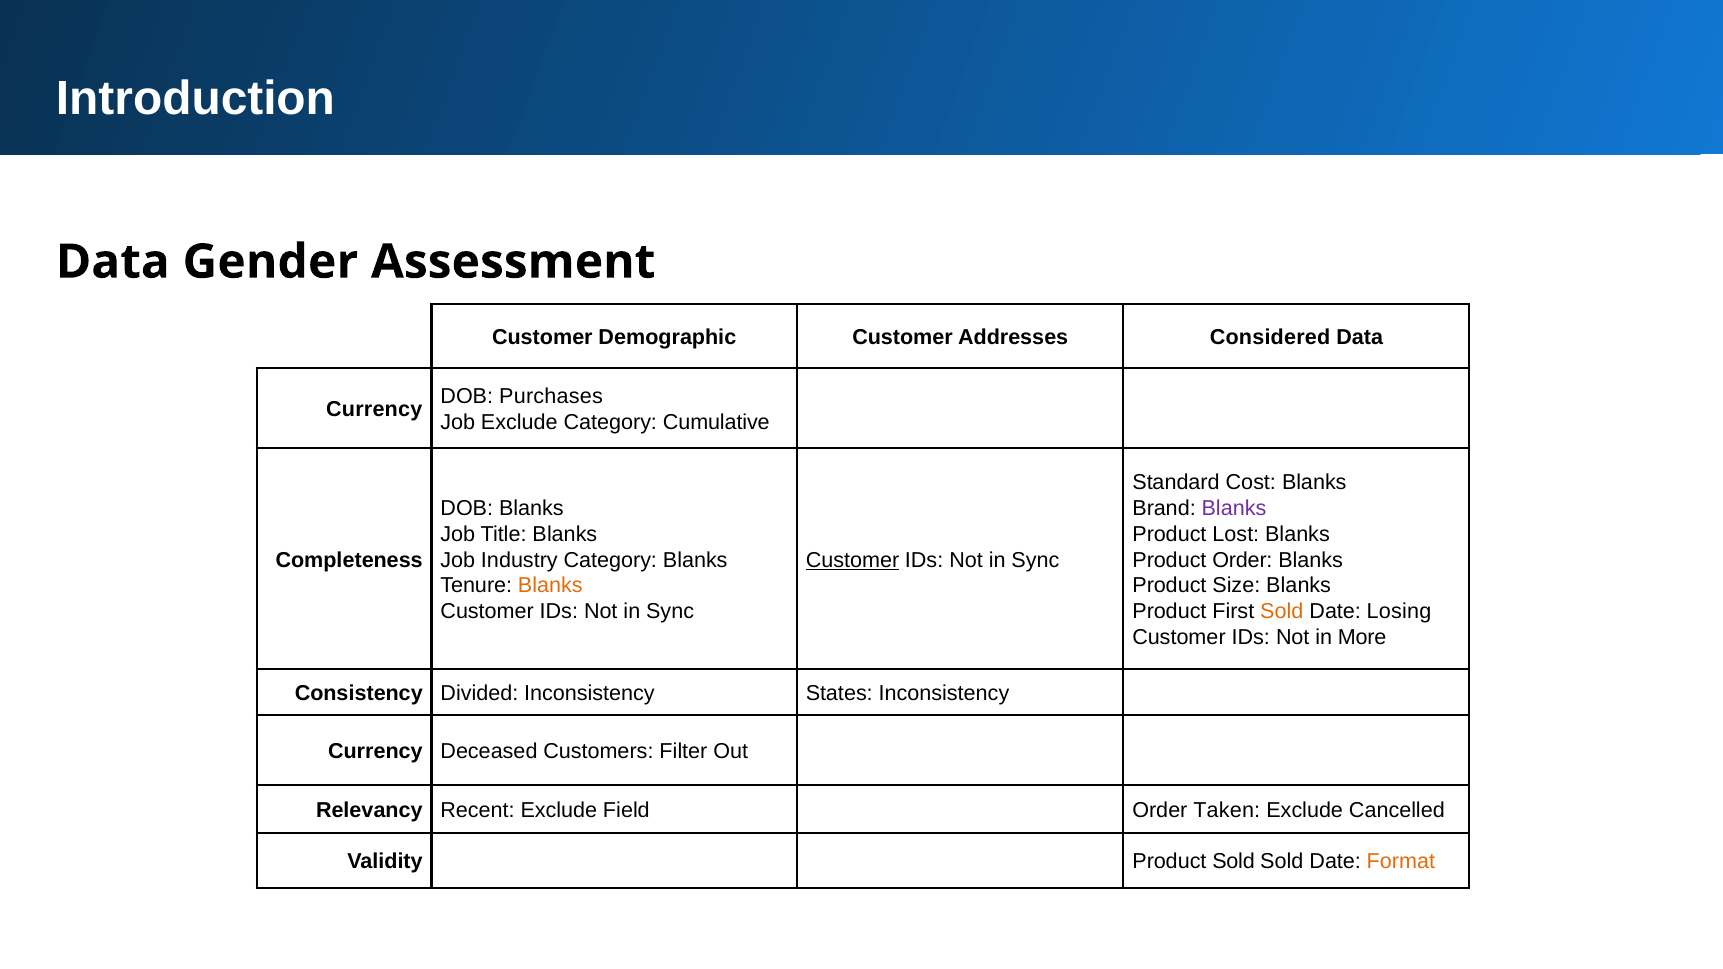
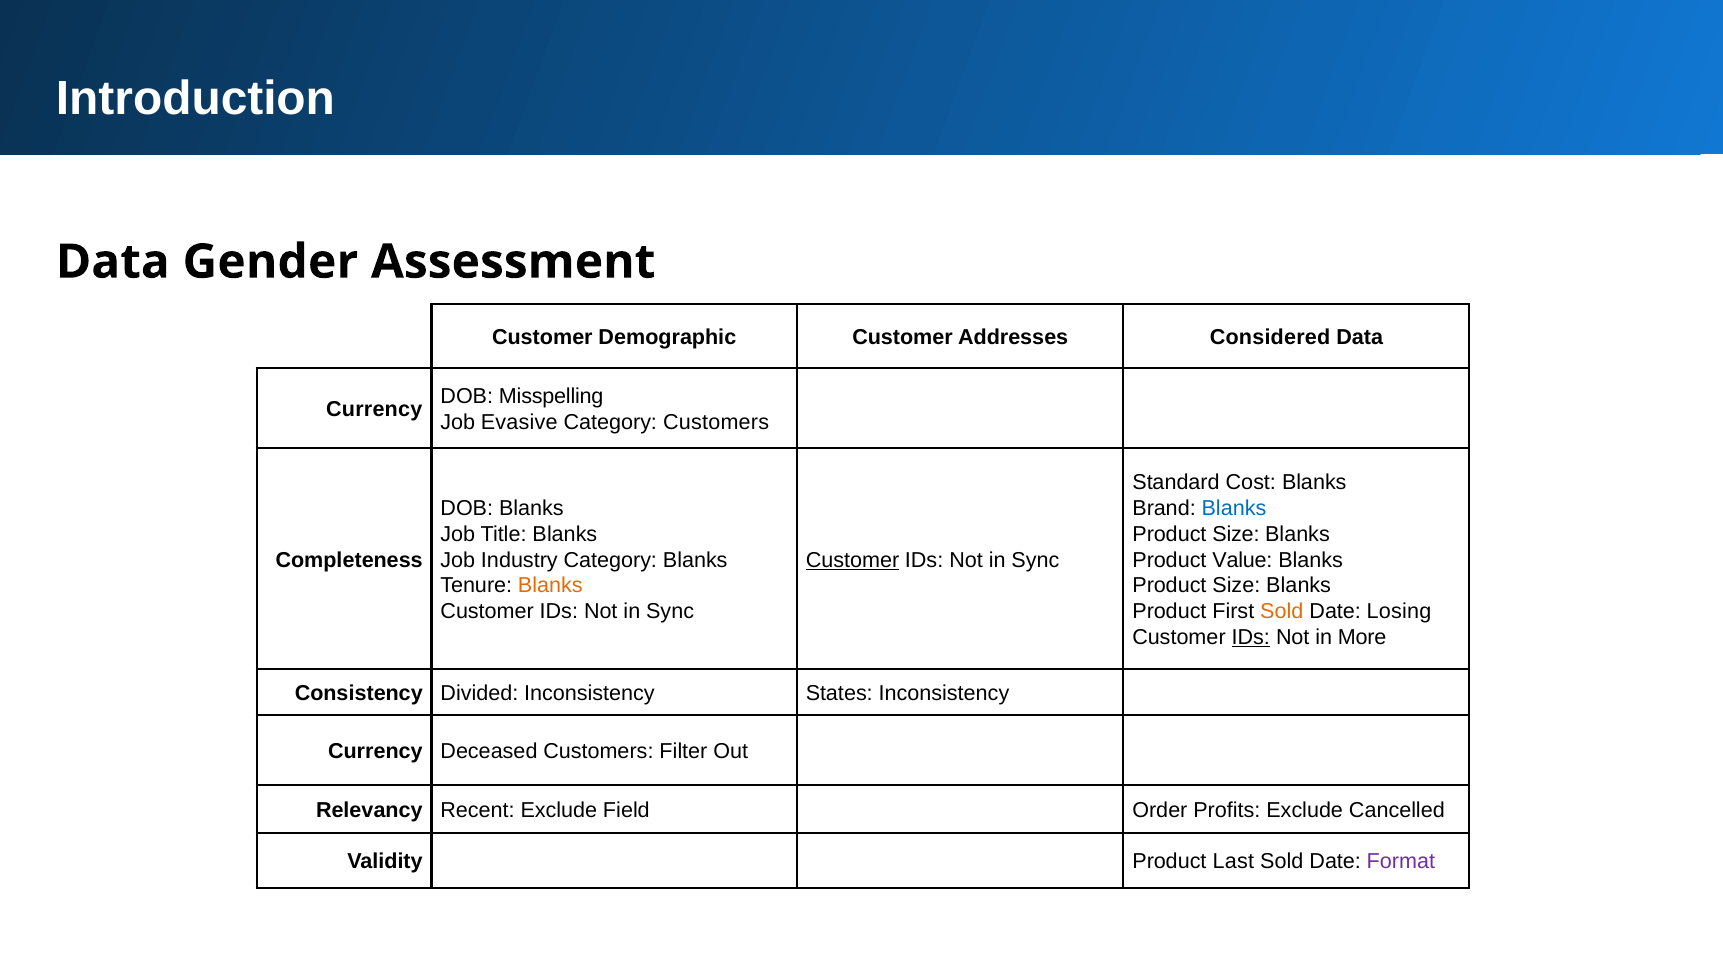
Purchases: Purchases -> Misspelling (551, 397)
Job Exclude: Exclude -> Evasive (519, 423)
Category Cumulative: Cumulative -> Customers (716, 423)
Blanks colour: purple -> blue (1234, 509)
Lost: Lost -> Size (1236, 534)
Product Order: Order -> Value (1242, 560)
IDs underline: none -> present (1251, 637)
Taken: Taken -> Profits (1227, 810)
Product Sold: Sold -> Last (1233, 862)
Format colour: orange -> purple (1401, 862)
